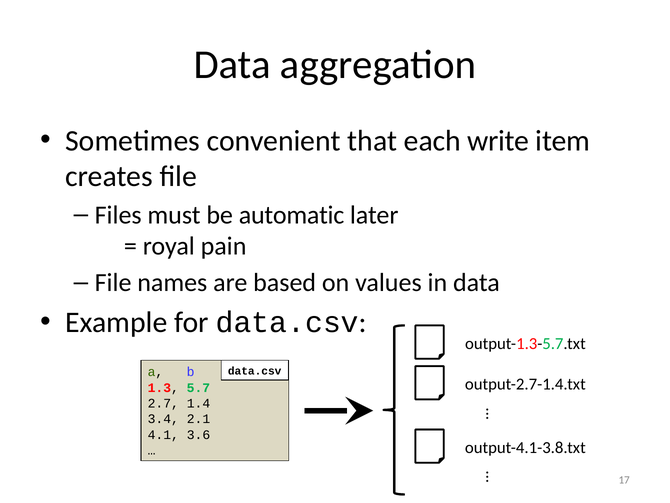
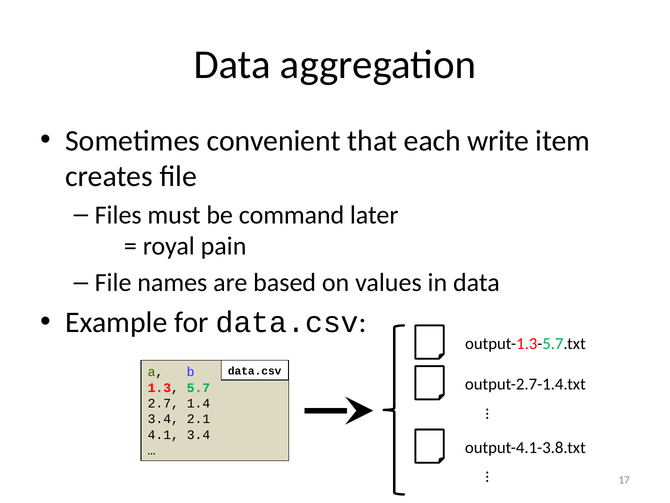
automatic: automatic -> command (292, 215)
4.1 3.6: 3.6 -> 3.4 (199, 434)
